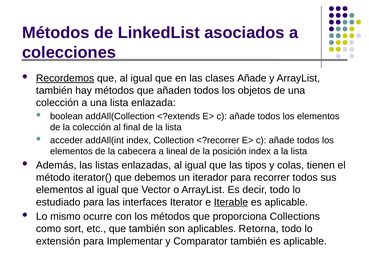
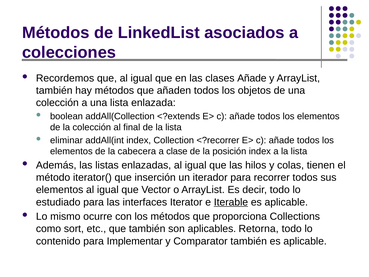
Recordemos underline: present -> none (65, 78)
acceder: acceder -> eliminar (66, 140)
lineal: lineal -> clase (177, 151)
tipos: tipos -> hilos (256, 165)
debemos: debemos -> inserción (155, 177)
extensión: extensión -> contenido (58, 241)
